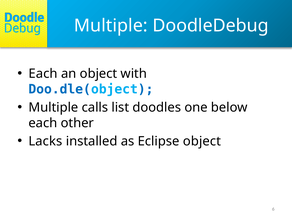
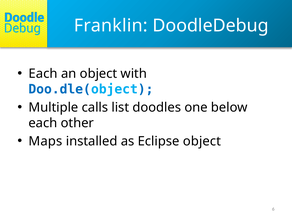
Multiple: Multiple -> Franklin (111, 26)
Lacks: Lacks -> Maps (45, 141)
